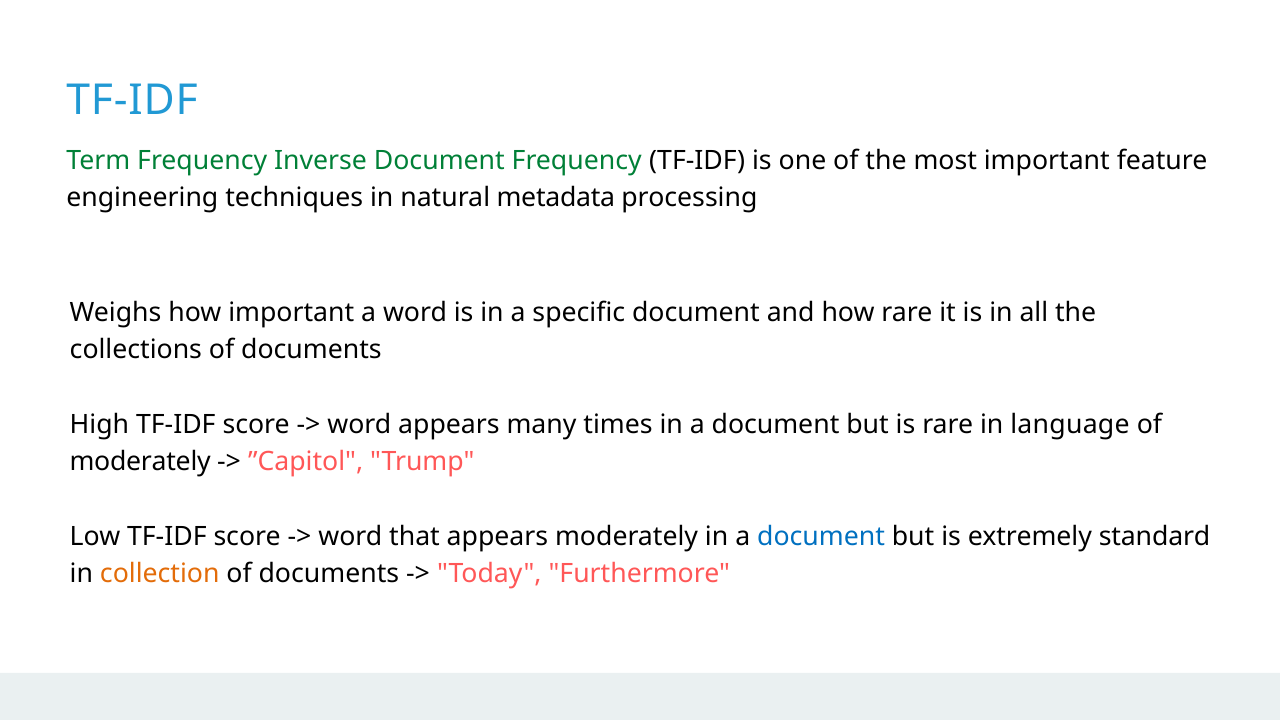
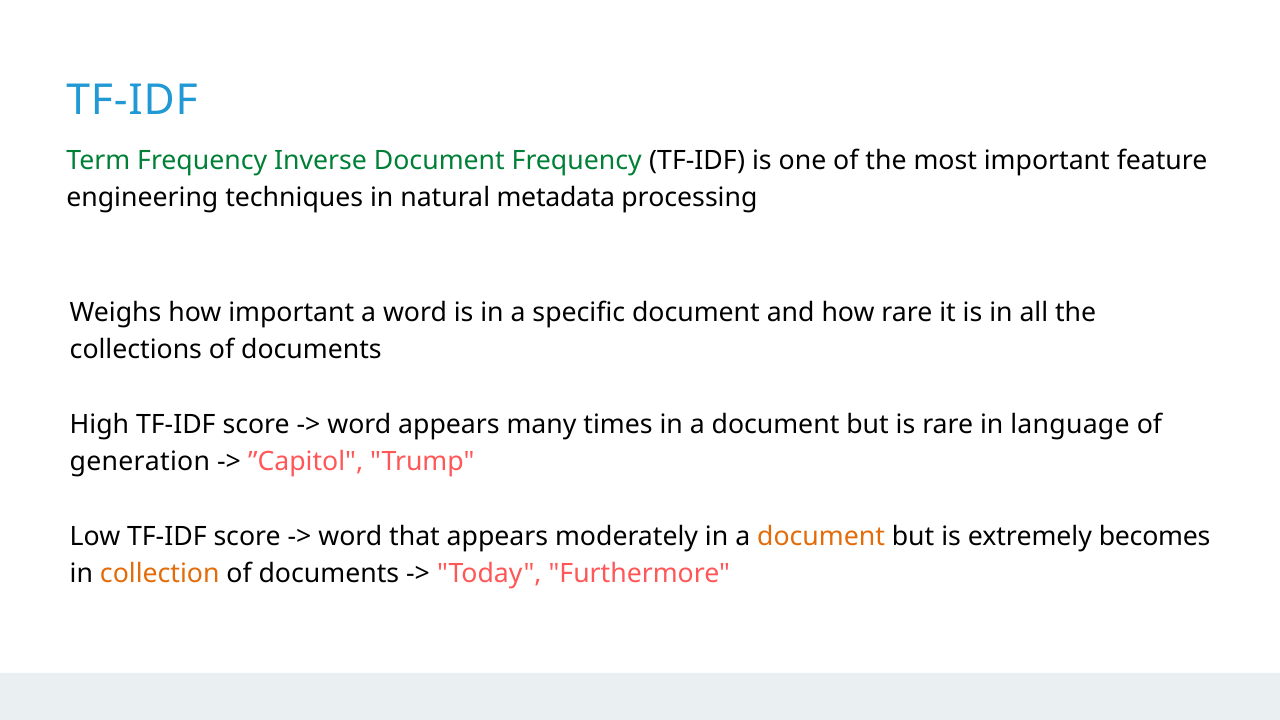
moderately: moderately -> generation (140, 462)
document colour: blue -> orange (821, 536)
standard: standard -> becomes (1155, 536)
